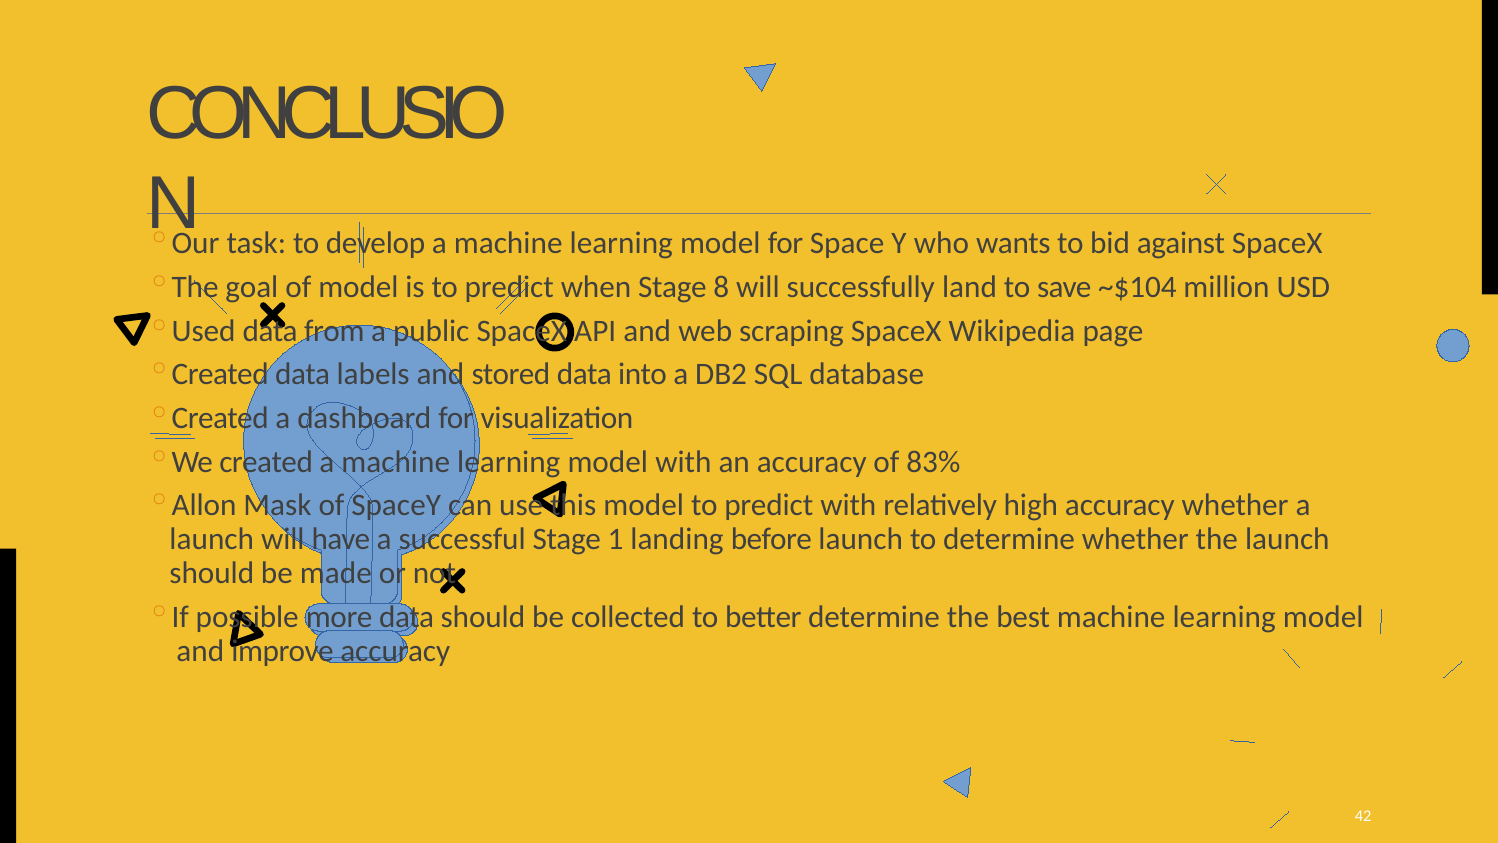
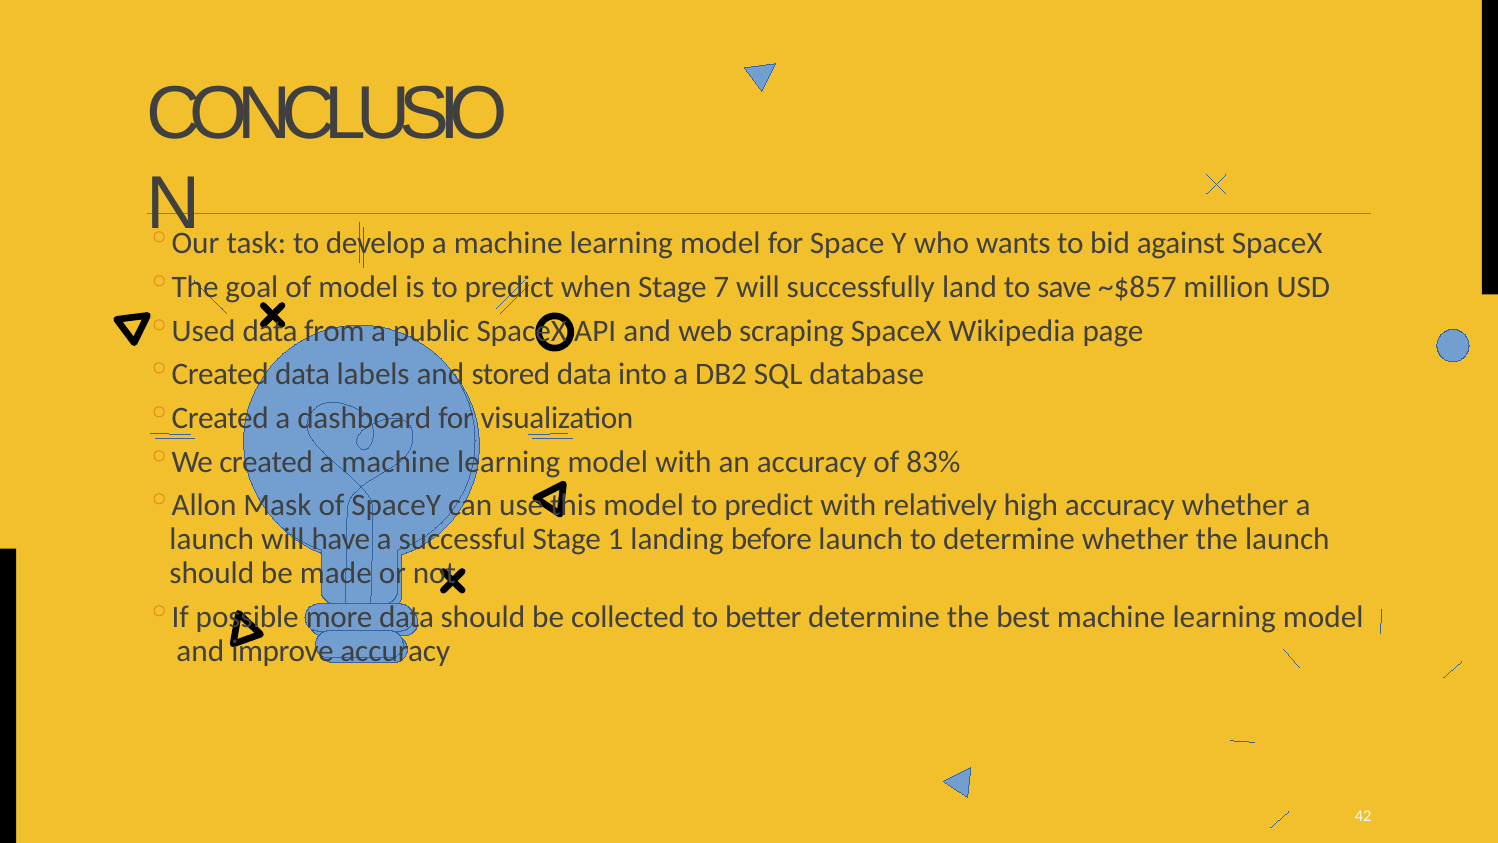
8: 8 -> 7 (721, 287)
~$104: ~$104 -> ~$857 (1137, 287)
